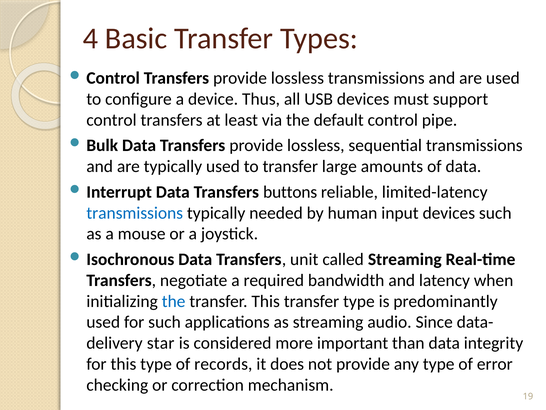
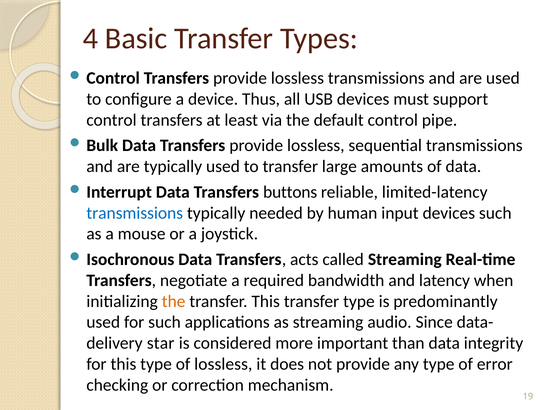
unit: unit -> acts (304, 259)
the colour: blue -> orange (174, 301)
of records: records -> lossless (223, 364)
